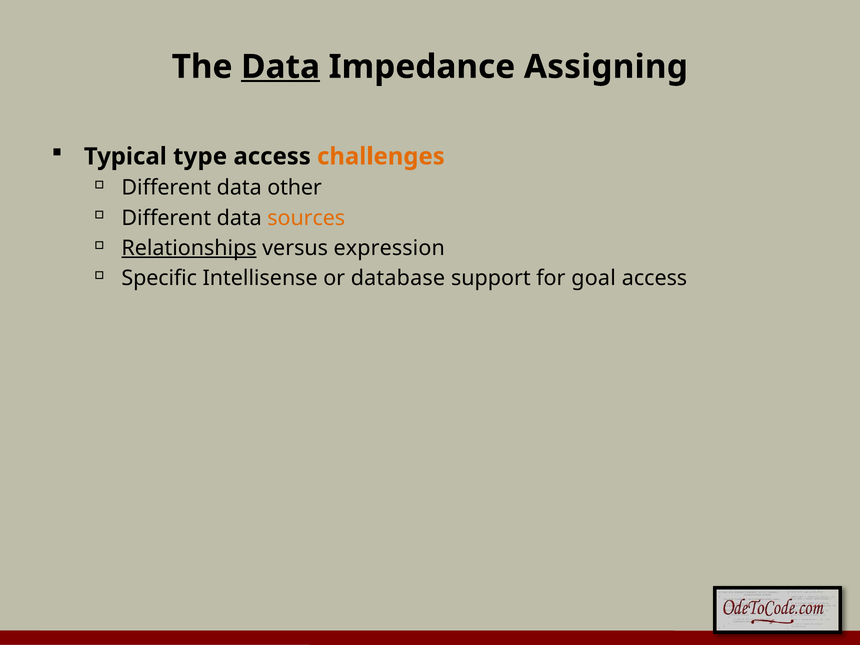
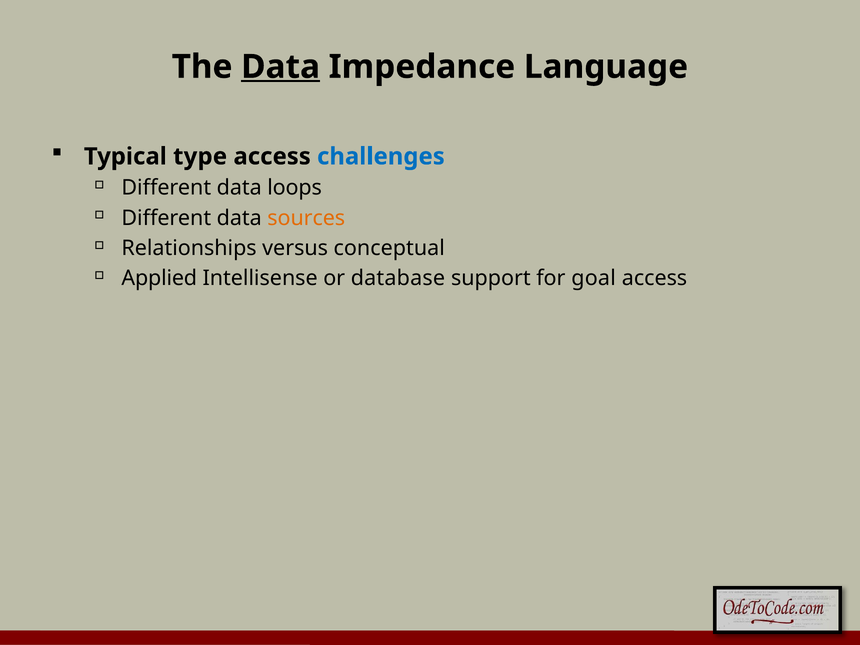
Assigning: Assigning -> Language (606, 67)
challenges colour: orange -> blue (381, 156)
other: other -> loops (295, 188)
Relationships underline: present -> none (189, 248)
expression: expression -> conceptual (389, 248)
Specific: Specific -> Applied (159, 278)
